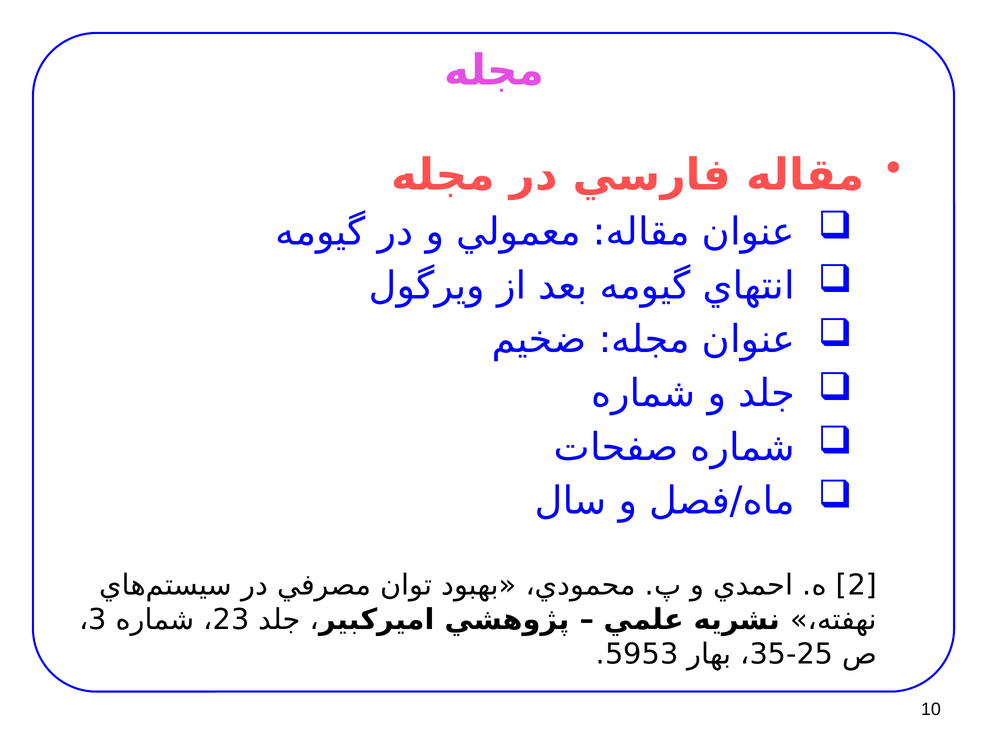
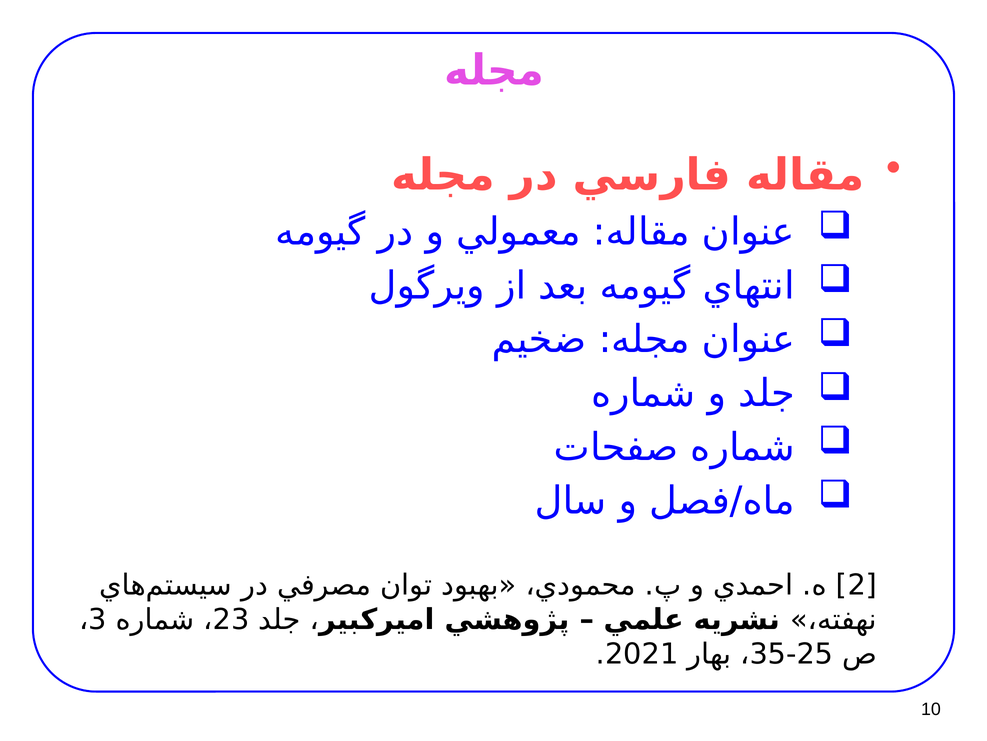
5953: 5953 -> 2021 (642, 654)
